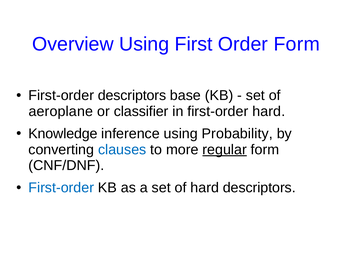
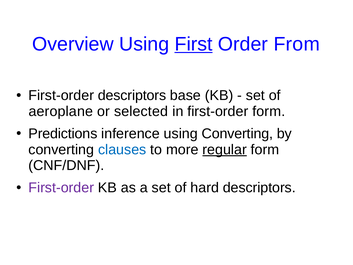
First underline: none -> present (194, 44)
Order Form: Form -> From (297, 44)
classifier: classifier -> selected (141, 111)
first-order hard: hard -> form (269, 111)
Knowledge: Knowledge -> Predictions (63, 134)
using Probability: Probability -> Converting (237, 134)
First-order colour: blue -> purple (61, 188)
